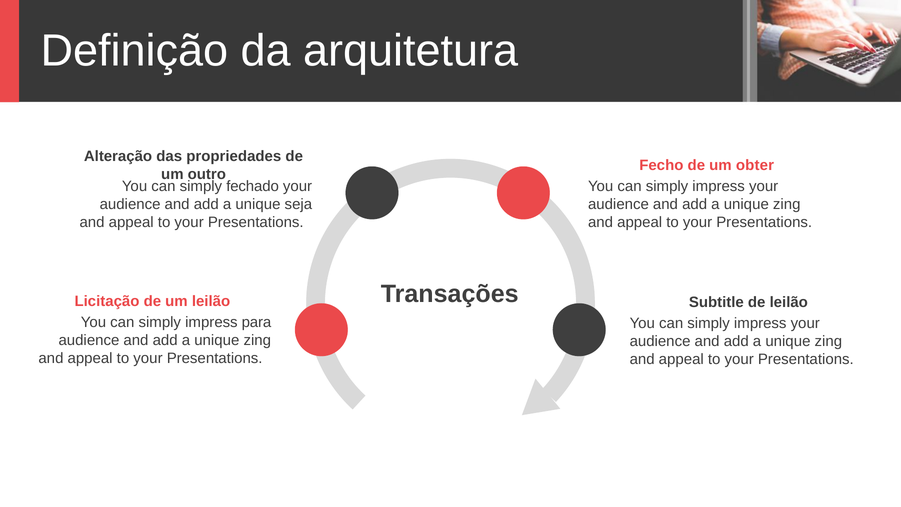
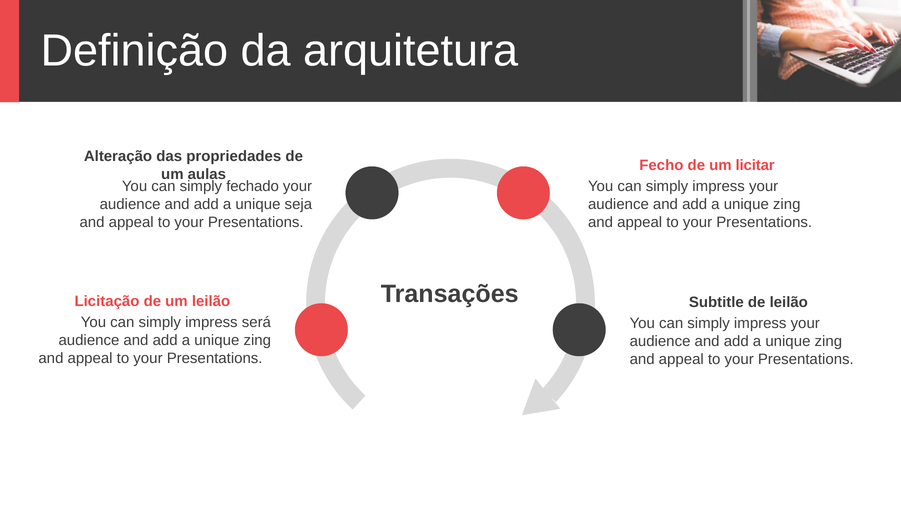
obter: obter -> licitar (755, 165)
outro: outro -> aulas (207, 174)
para: para -> será (256, 322)
